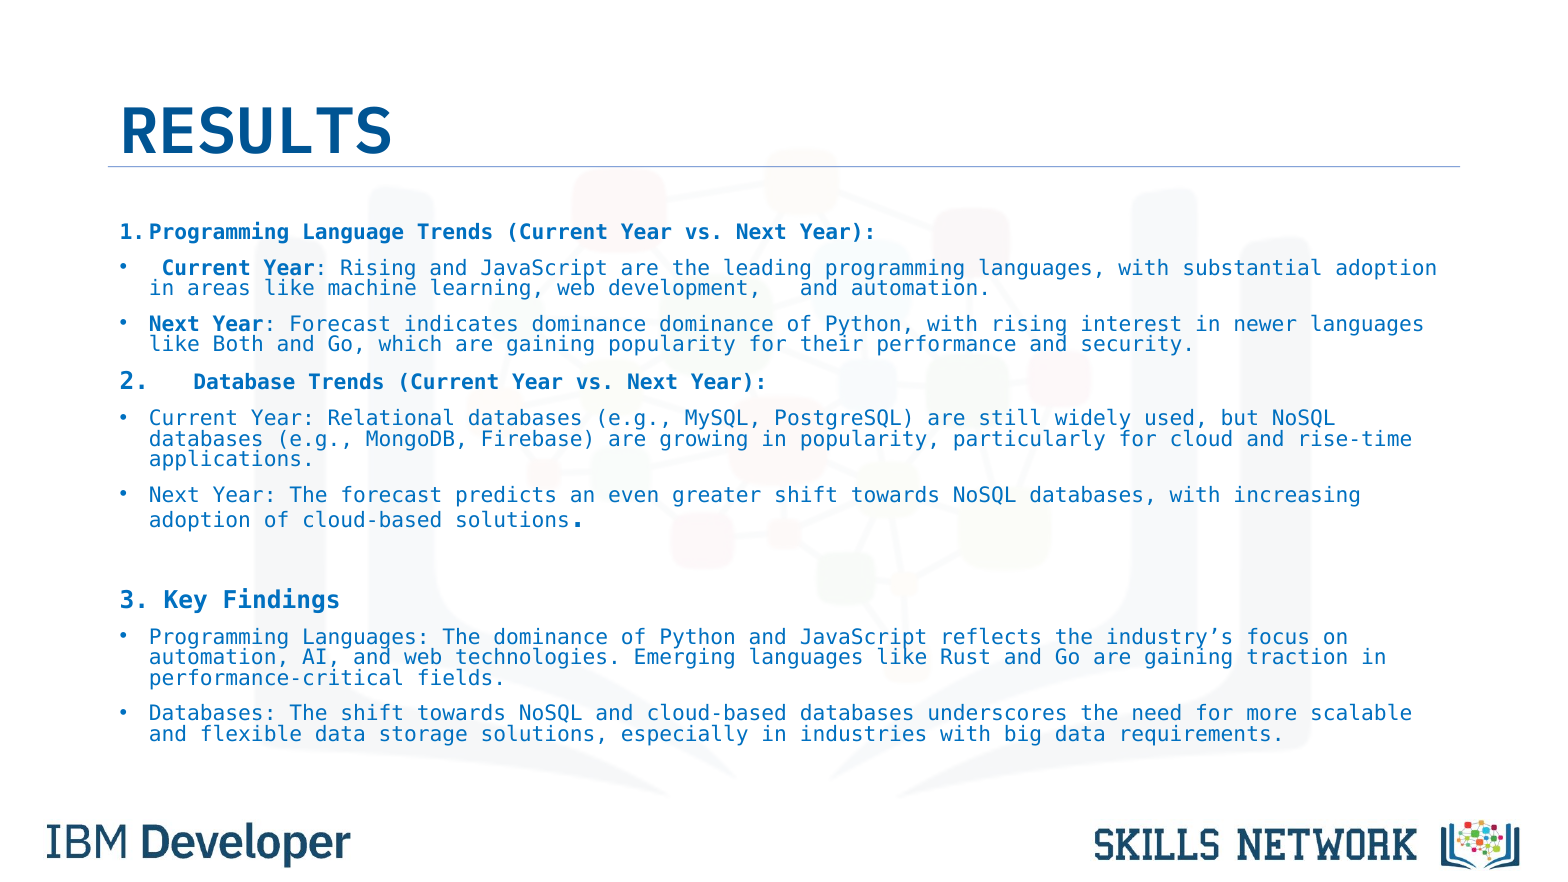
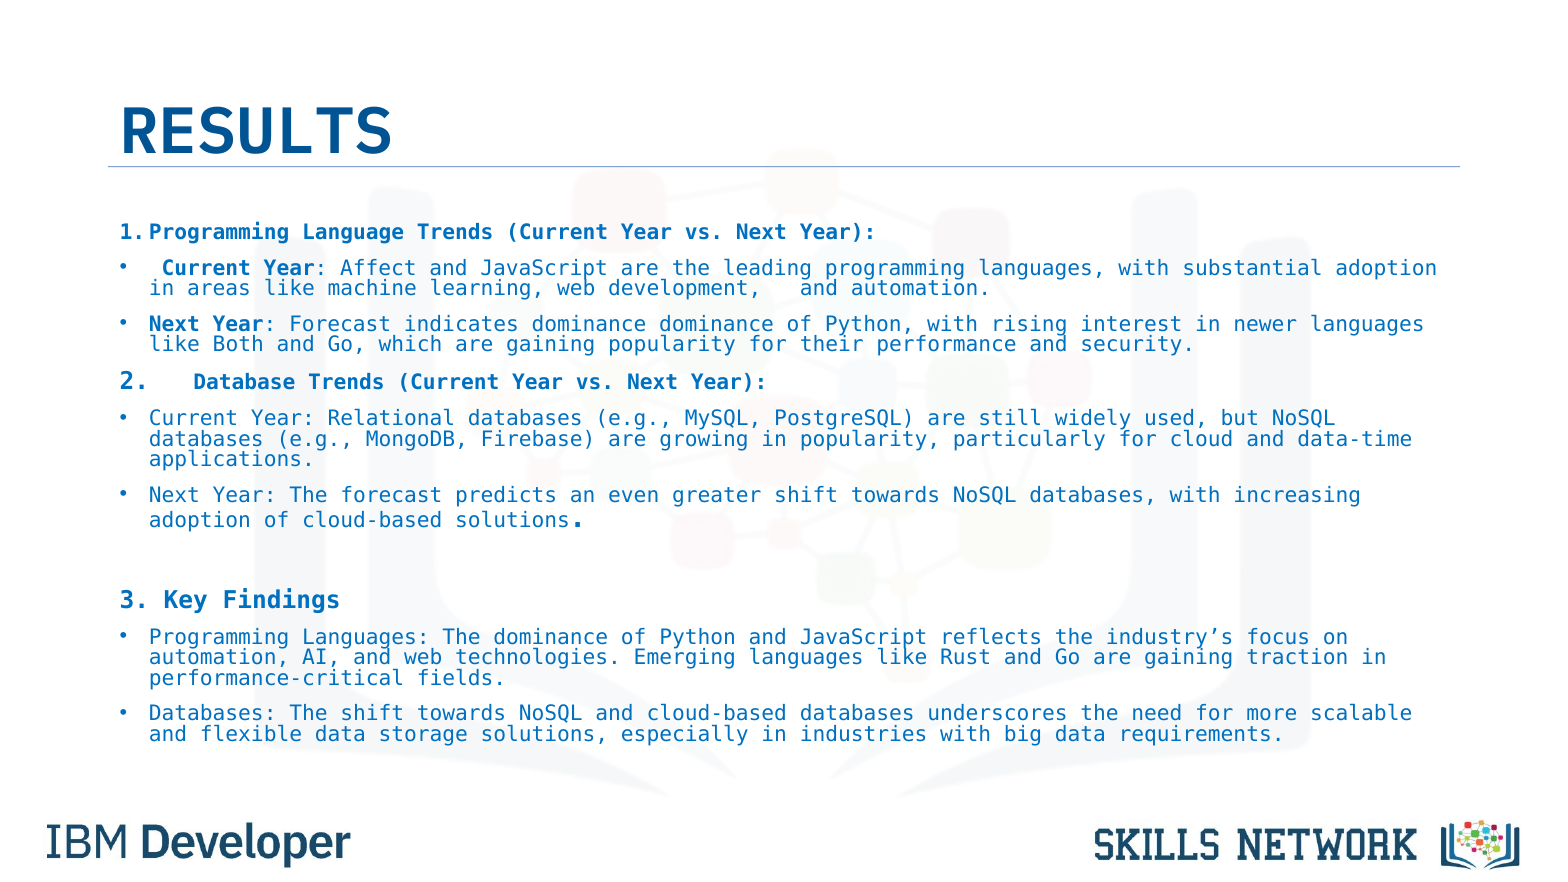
Year Rising: Rising -> Affect (378, 268)
rise-time: rise-time -> data-time (1355, 439)
